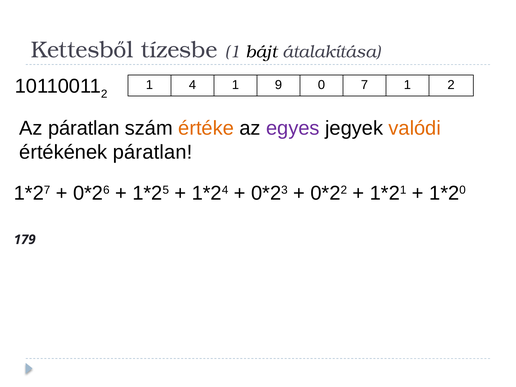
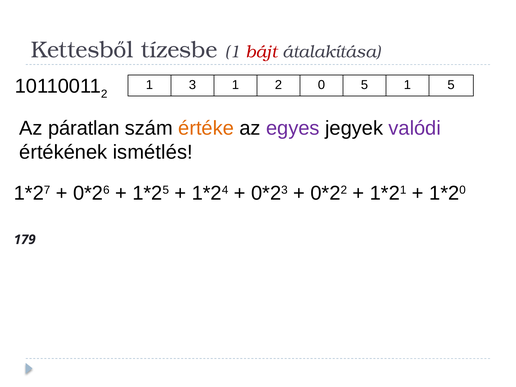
bájt colour: black -> red (261, 52)
4: 4 -> 3 (192, 85)
1 9: 9 -> 2 (278, 85)
0 7: 7 -> 5 (364, 85)
1 2: 2 -> 5 (451, 85)
valódi colour: orange -> purple (415, 128)
értékének páratlan: páratlan -> ismétlés (153, 152)
